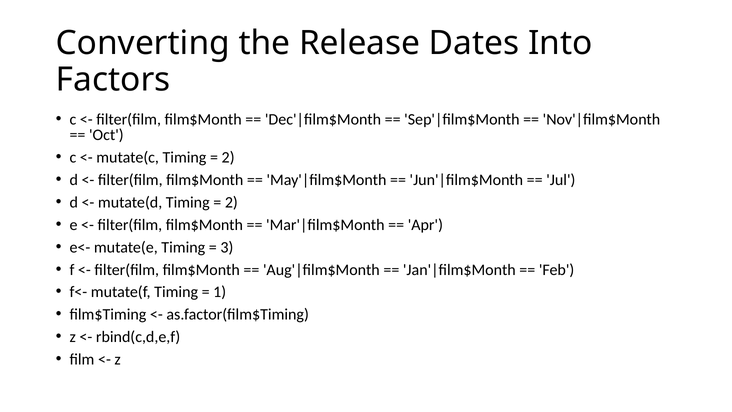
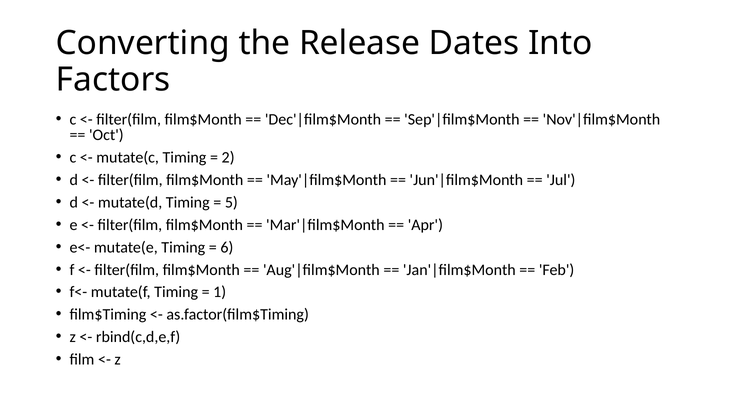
2: 2 -> 5 (231, 202)
3: 3 -> 6 (227, 247)
